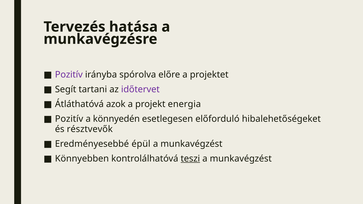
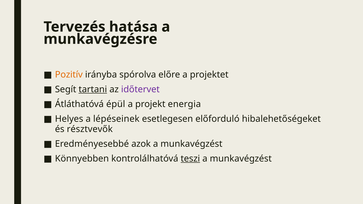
Pozitív colour: purple -> orange (69, 75)
tartani underline: none -> present (93, 89)
azok: azok -> épül (116, 104)
Pozitív: Pozitív -> Helyes (69, 119)
könnyedén: könnyedén -> lépéseinek (116, 119)
épül: épül -> azok (141, 144)
